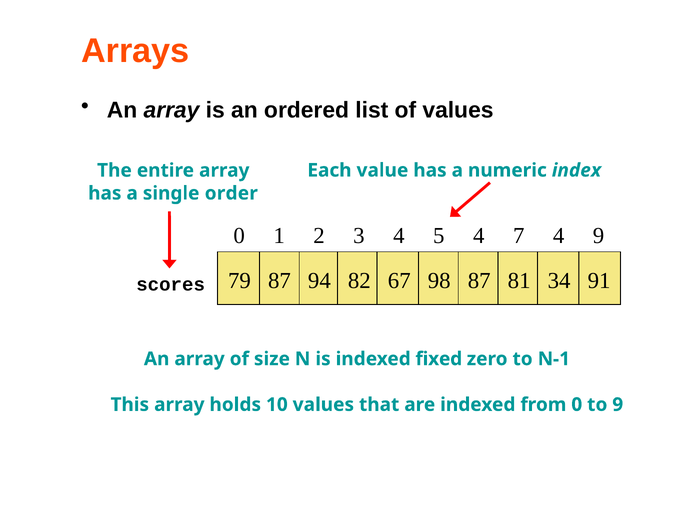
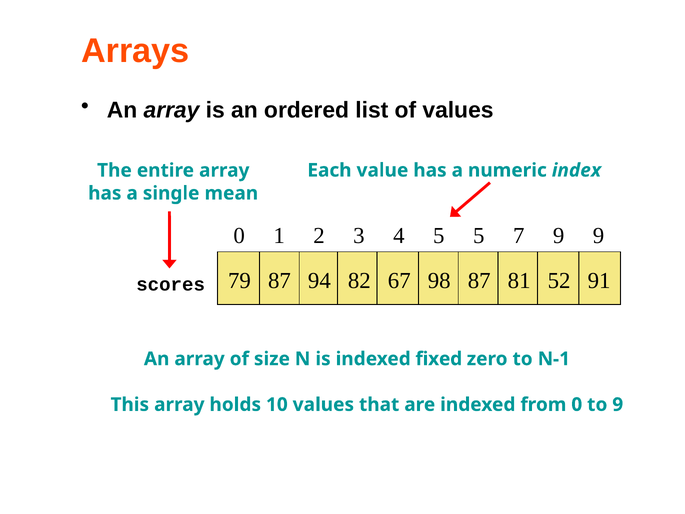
order: order -> mean (231, 193)
5 4: 4 -> 5 (479, 236)
7 4: 4 -> 9 (559, 236)
34: 34 -> 52 (559, 280)
